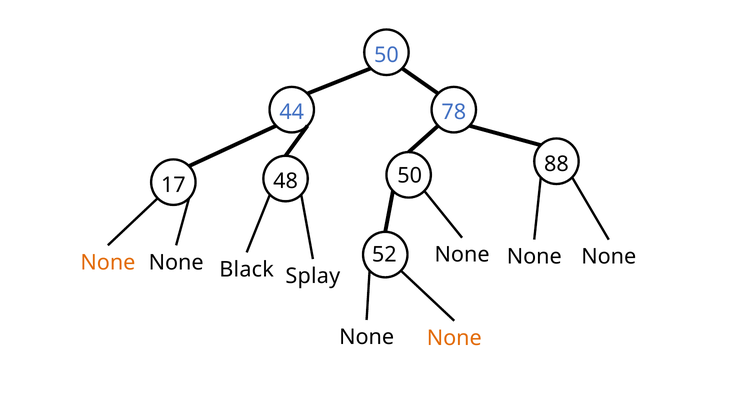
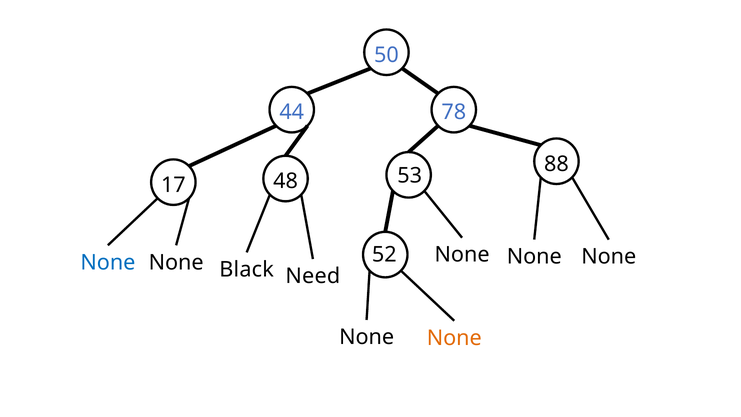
48 50: 50 -> 53 (410, 175)
None colour: orange -> blue (108, 262)
Splay: Splay -> Need (313, 276)
